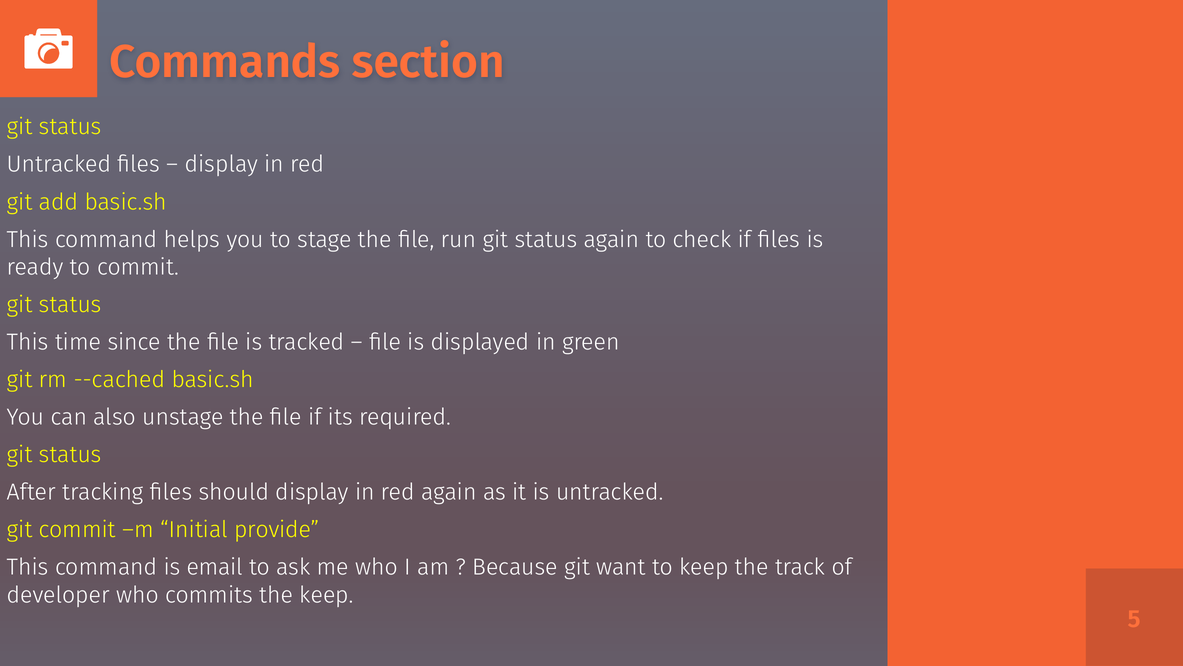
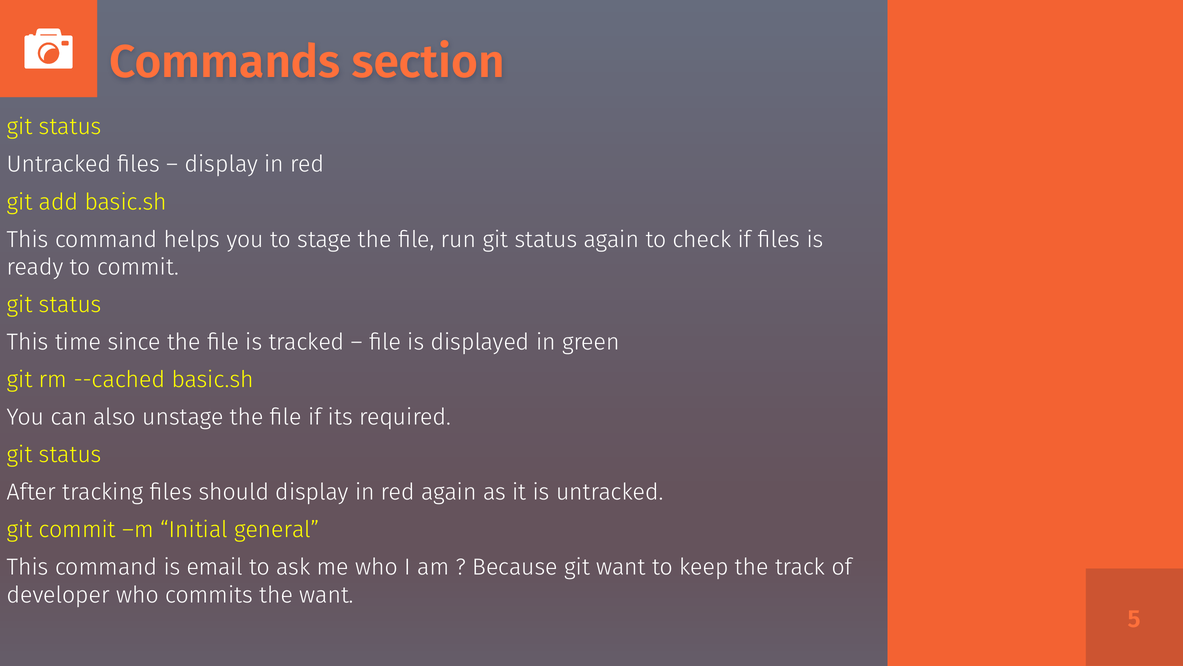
provide: provide -> general (277, 529)
the keep: keep -> want (326, 594)
